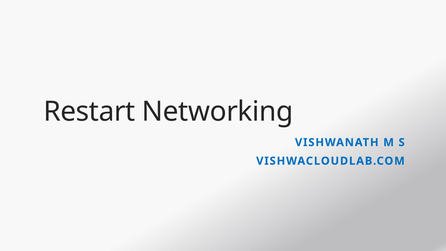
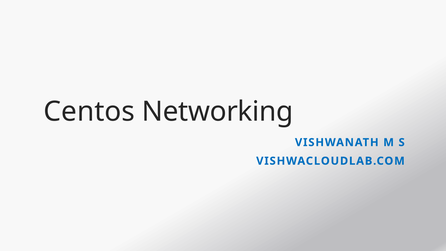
Restart: Restart -> Centos (89, 112)
